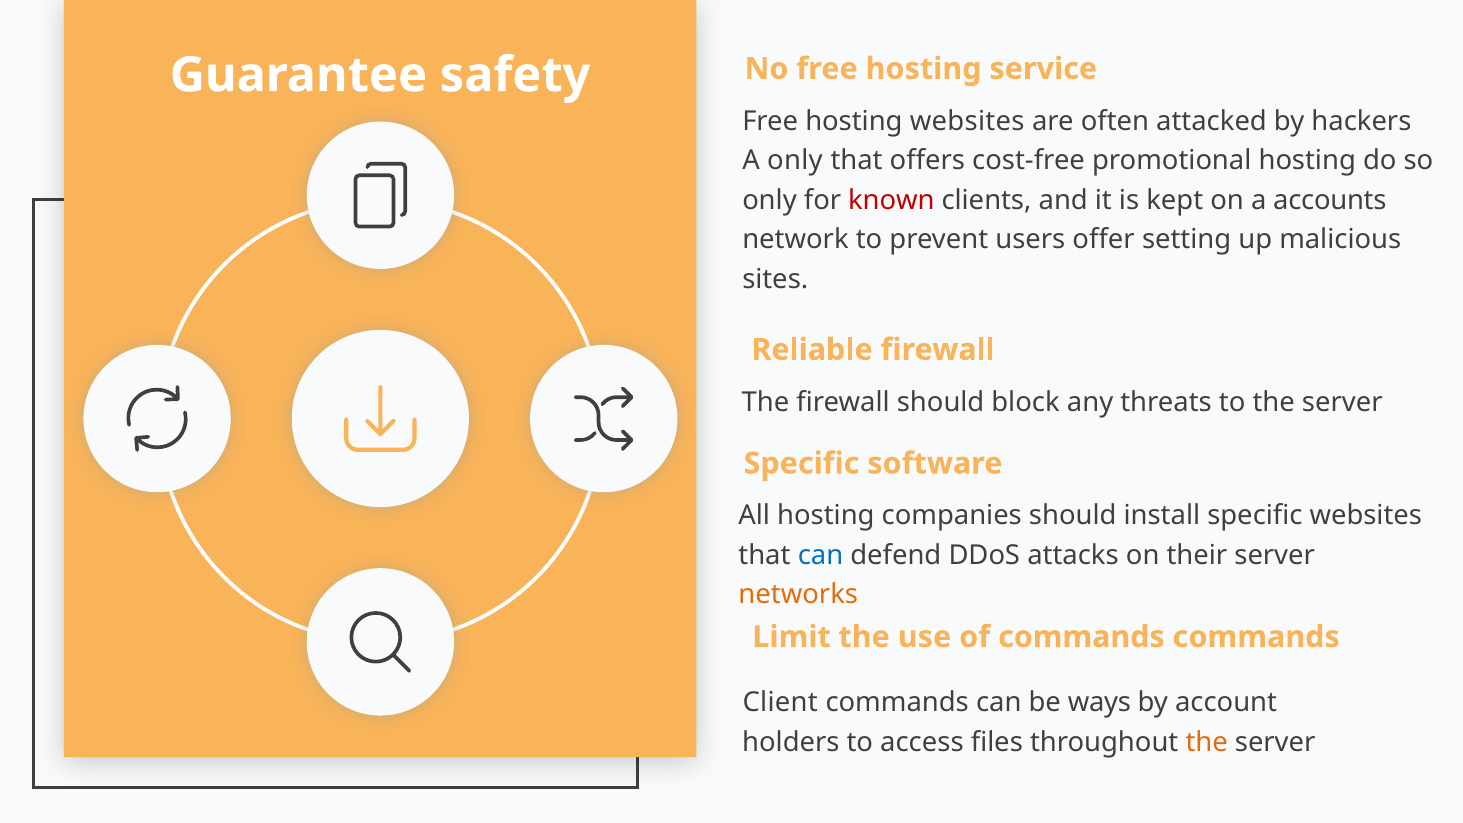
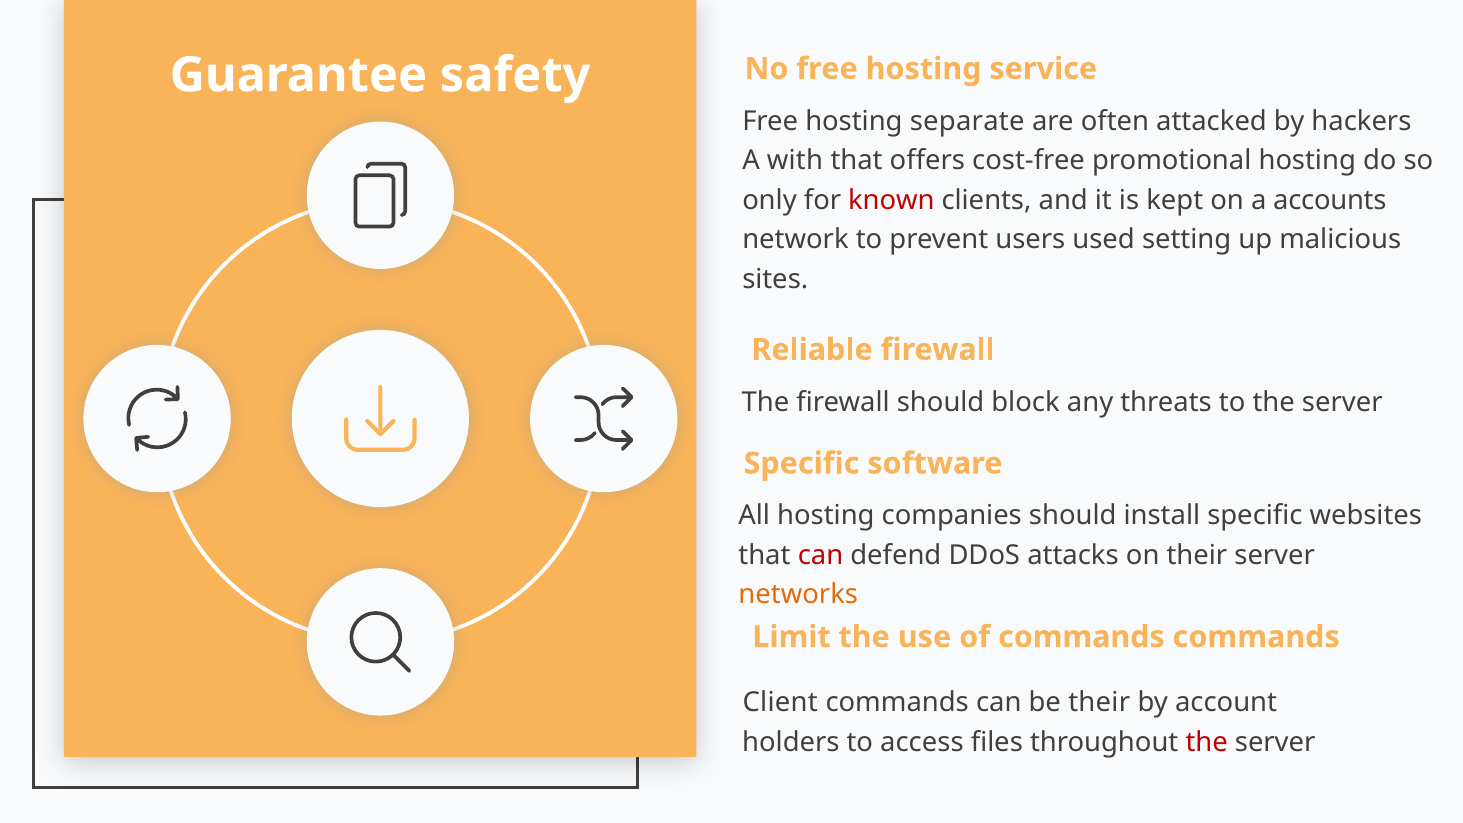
hosting websites: websites -> separate (967, 121)
A only: only -> with (795, 161)
offer: offer -> used (1104, 240)
can colour: blue -> red (821, 555)
be ways: ways -> their (1099, 703)
the colour: orange -> red (1207, 742)
